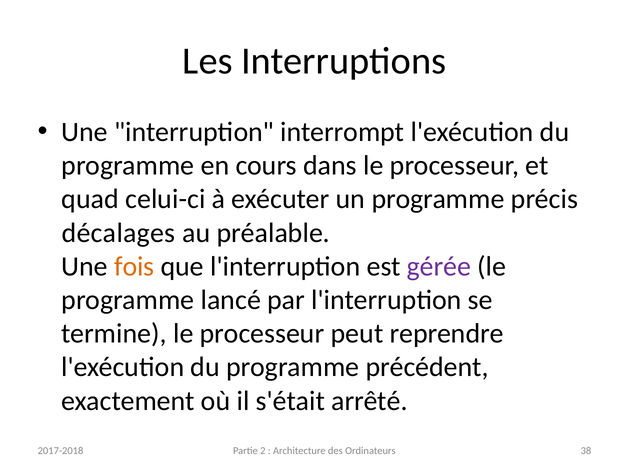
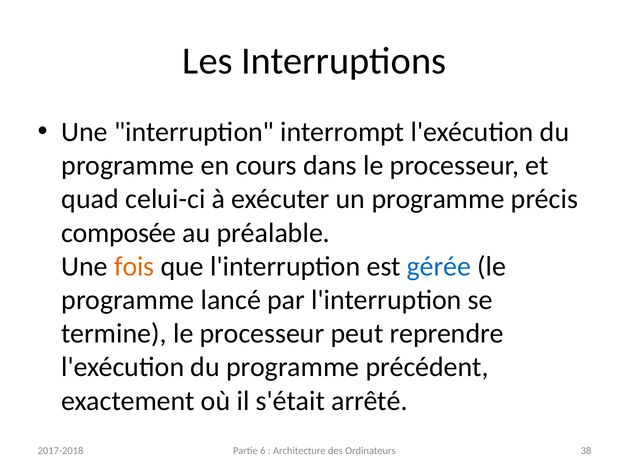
décalages: décalages -> composée (119, 233)
gérée colour: purple -> blue (439, 266)
2: 2 -> 6 (263, 450)
